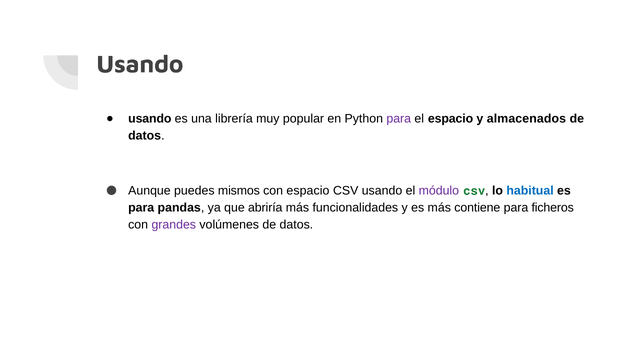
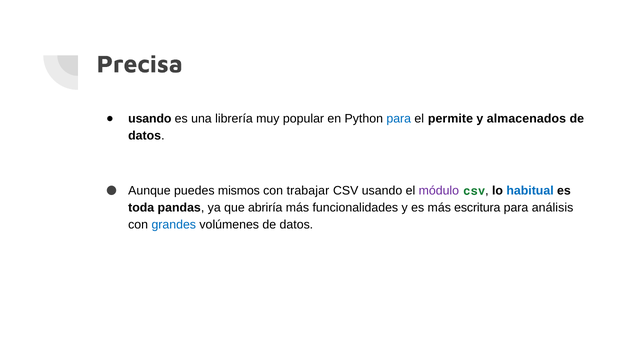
Usando: Usando -> Precisa (140, 64)
para colour: purple -> blue (399, 119)
el espacio: espacio -> permite (450, 119)
con espacio: espacio -> trabajar (308, 191)
para: para -> toda (141, 208)
contiene: contiene -> escritura (477, 208)
ficheros: ficheros -> análisis (553, 208)
grandes colour: purple -> blue (174, 225)
